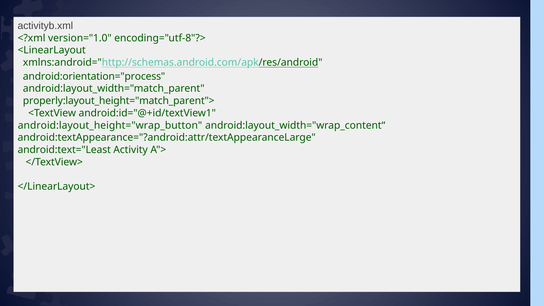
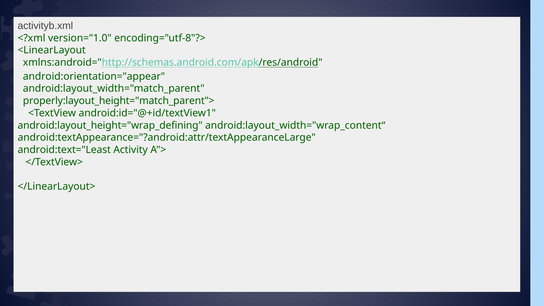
android:orientation="process: android:orientation="process -> android:orientation="appear (94, 76)
android:layout_height="wrap_button: android:layout_height="wrap_button -> android:layout_height="wrap_defining (110, 125)
